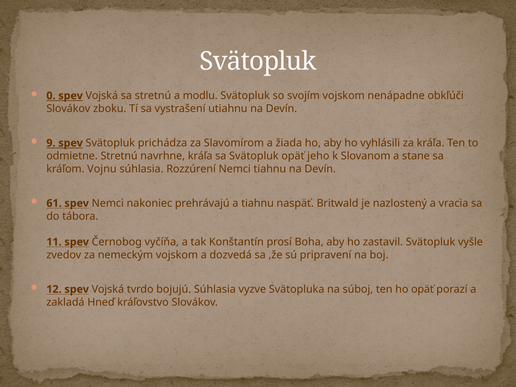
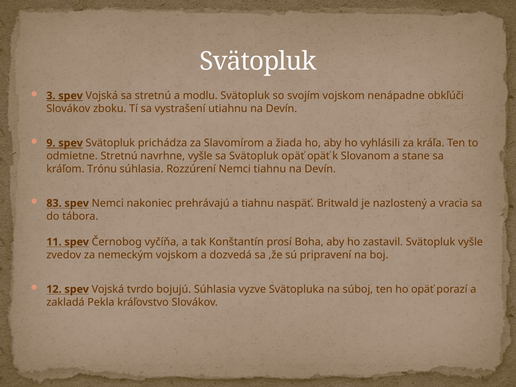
0: 0 -> 3 (51, 96)
navrhne kráľa: kráľa -> vyšle (200, 156)
opäť jeho: jeho -> opäť (318, 156)
Vojnu: Vojnu -> Trónu (102, 169)
61: 61 -> 83 (54, 203)
Hneď: Hneď -> Pekla (101, 302)
